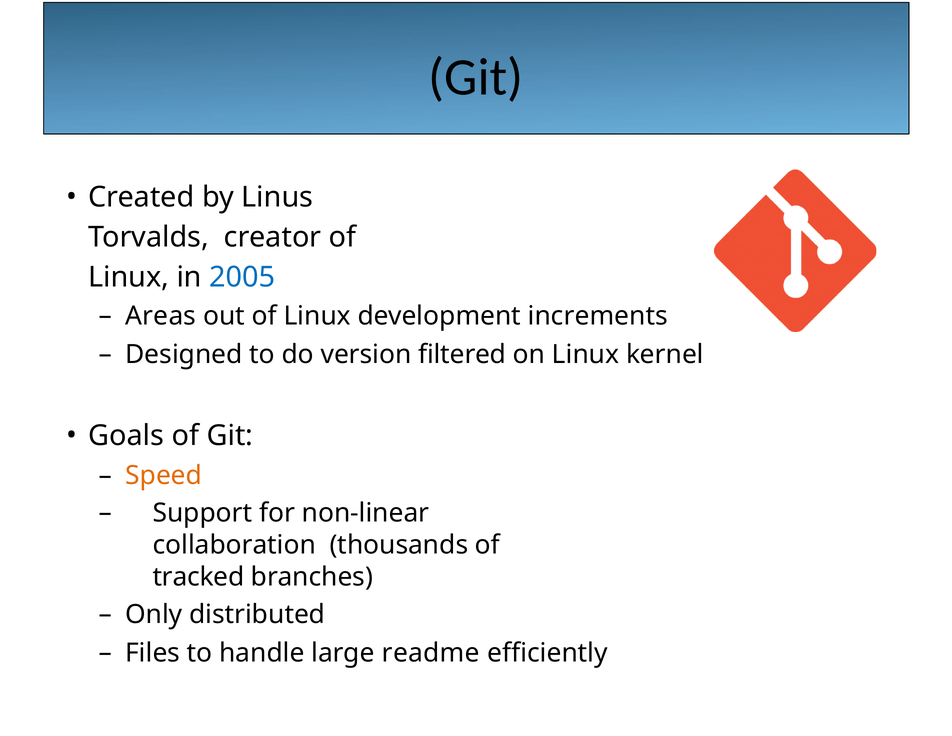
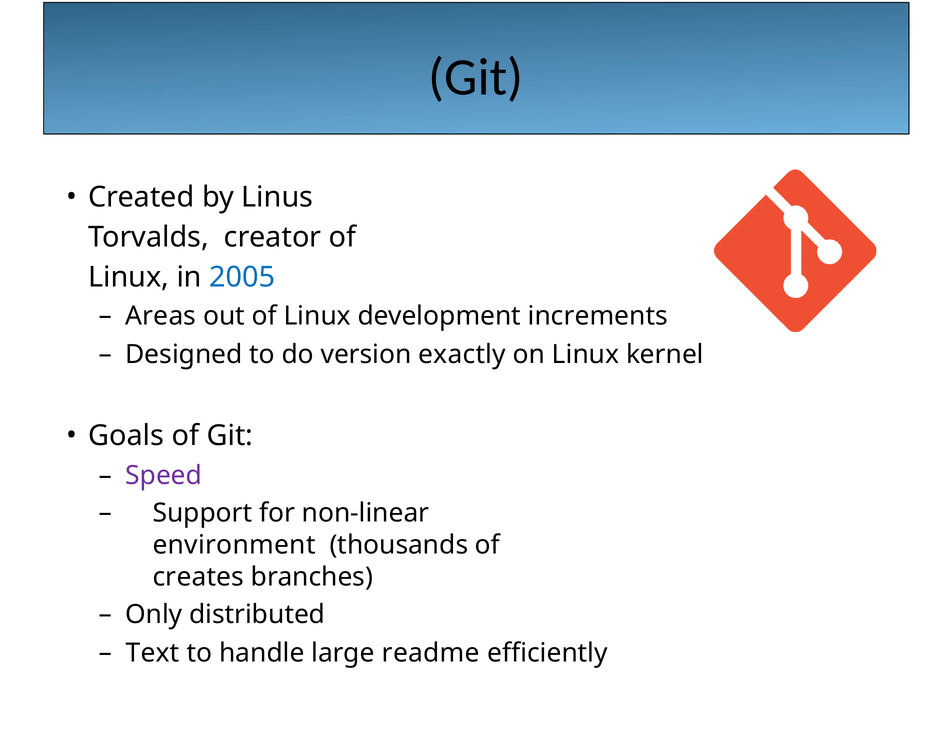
filtered: filtered -> exactly (462, 354)
Speed colour: orange -> purple (164, 475)
collaboration: collaboration -> environment (234, 545)
tracked: tracked -> creates (198, 577)
Files: Files -> Text (153, 653)
